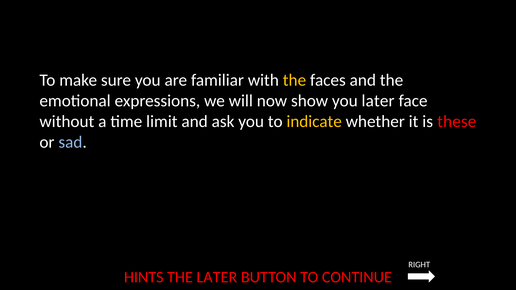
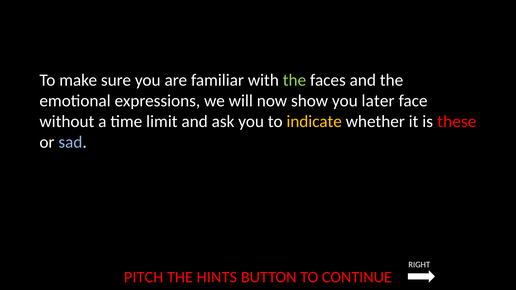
the colour: yellow -> light green (294, 80)
HINTS: HINTS -> PITCH (144, 277)
THE LATER: LATER -> HINTS (217, 277)
